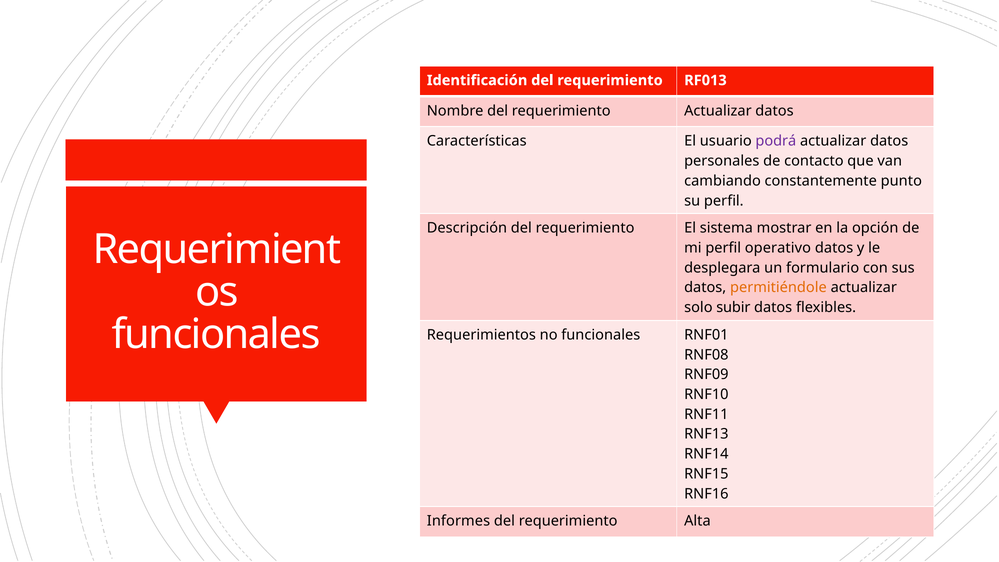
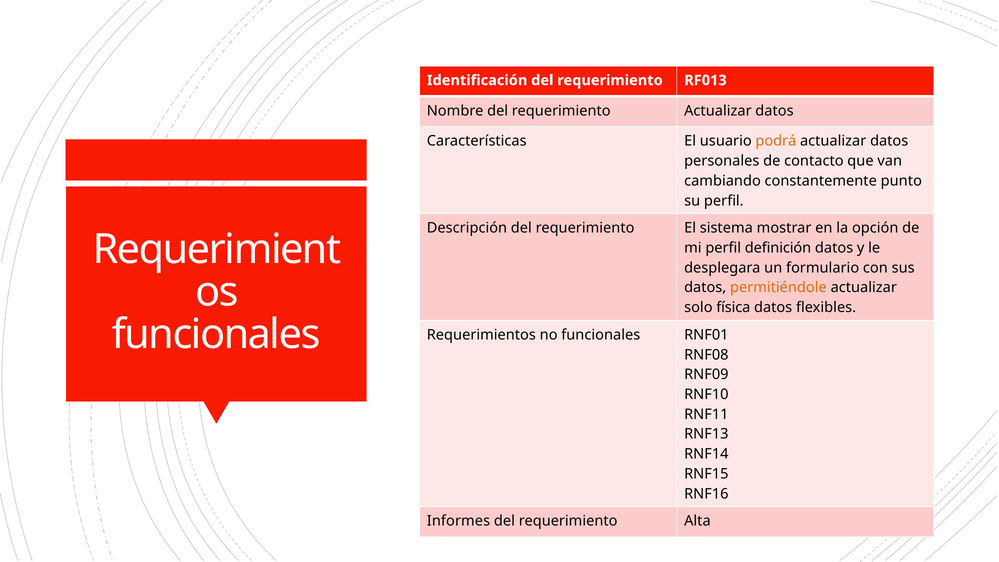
podrá colour: purple -> orange (776, 141)
operativo: operativo -> definición (778, 248)
subir: subir -> física (733, 307)
